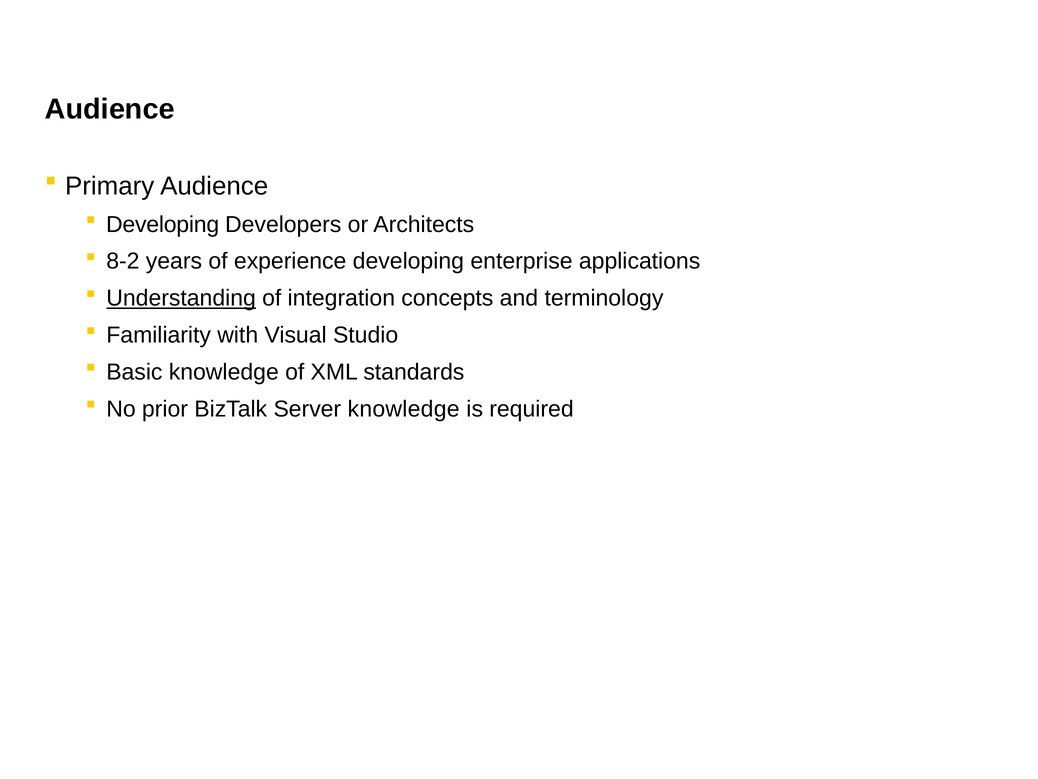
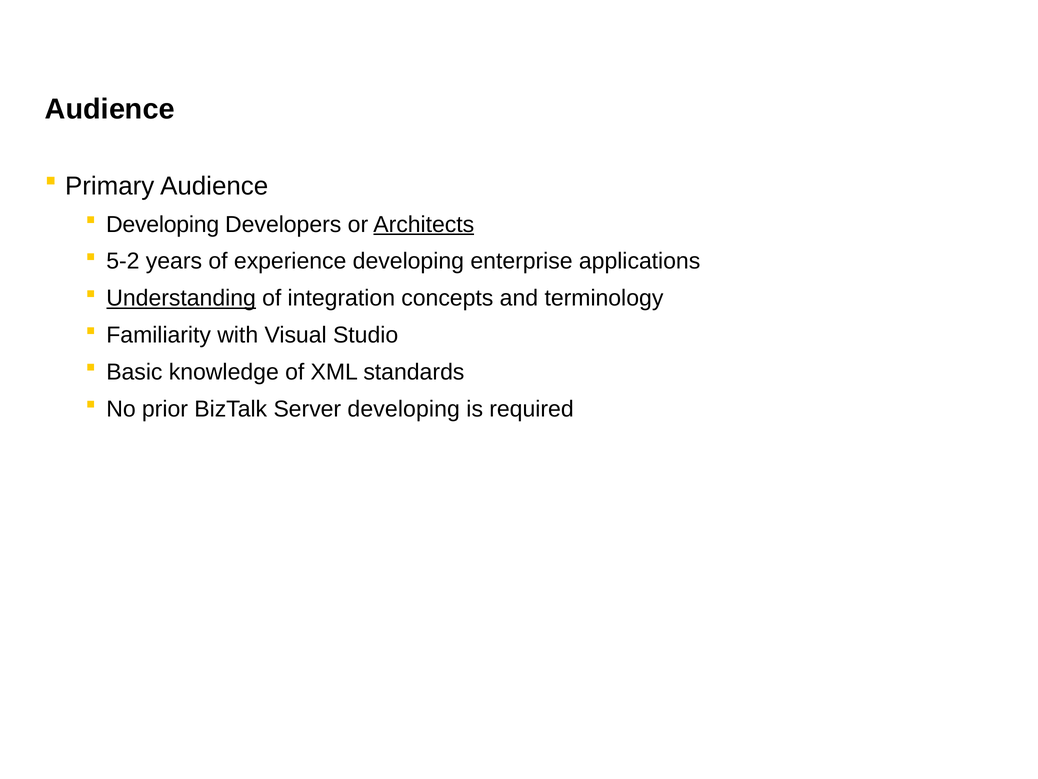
Architects underline: none -> present (424, 224)
8-2: 8-2 -> 5-2 (123, 261)
Server knowledge: knowledge -> developing (404, 409)
